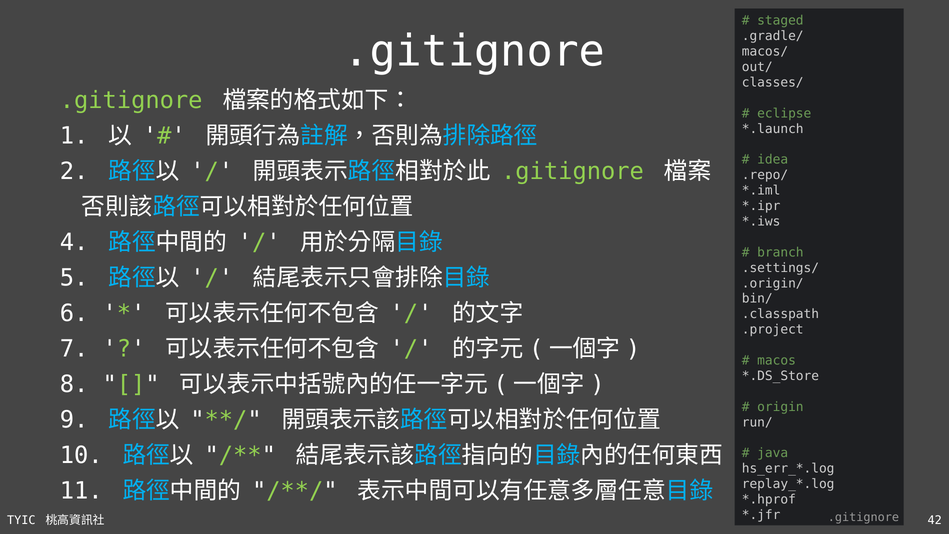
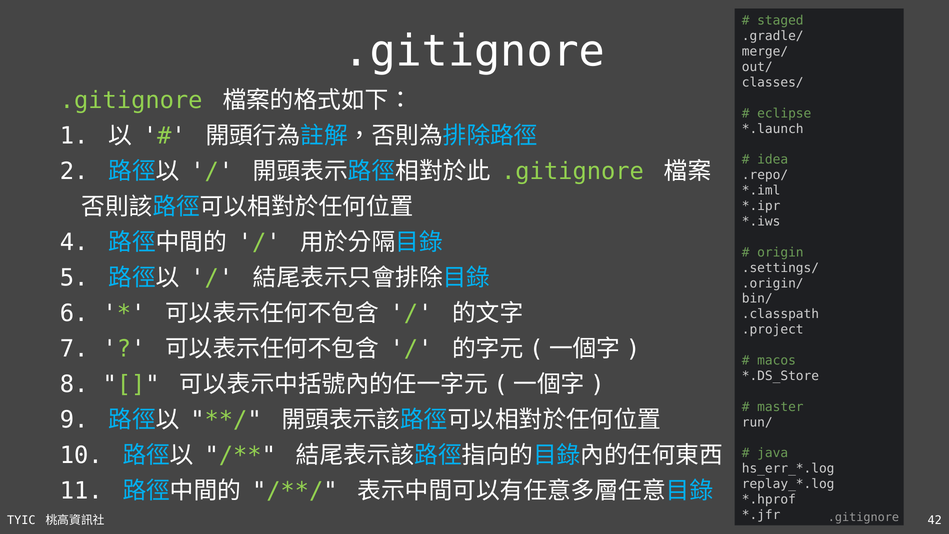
macos/: macos/ -> merge/ (765, 52)
branch: branch -> origin (780, 252)
origin: origin -> master (780, 407)
